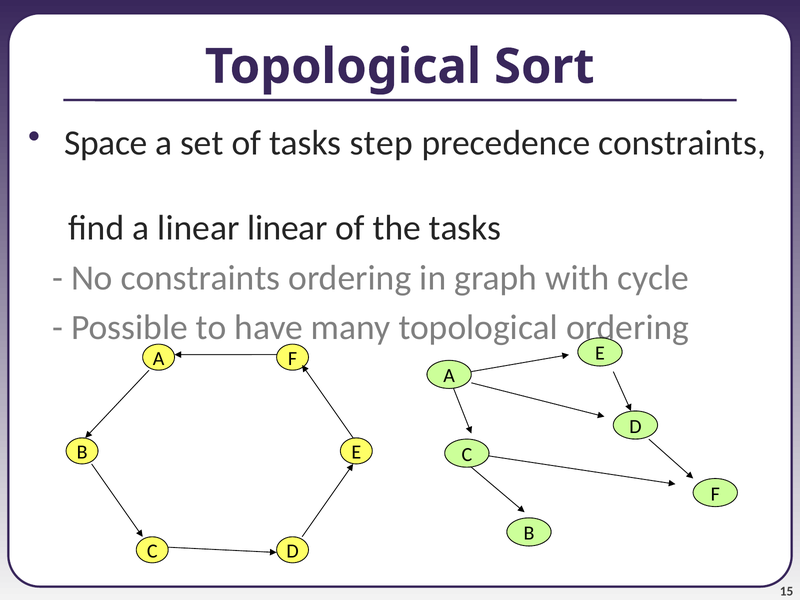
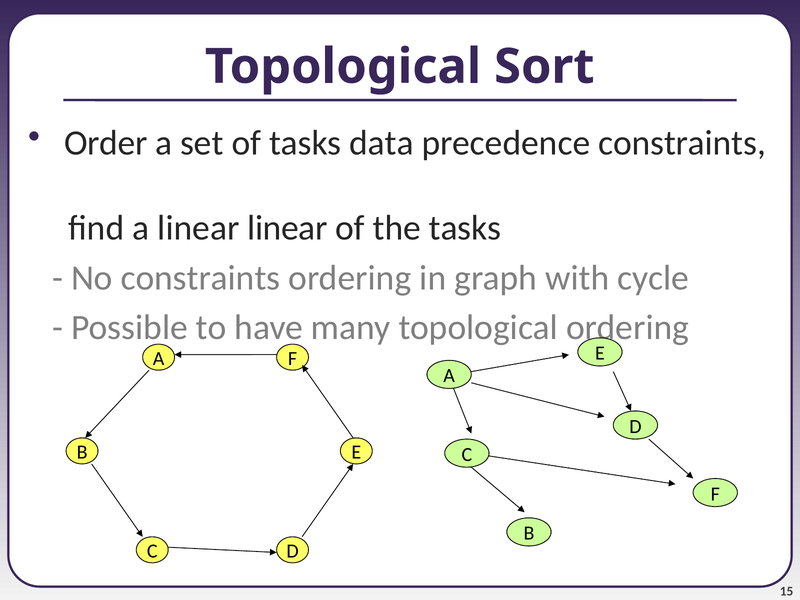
Space: Space -> Order (106, 143)
step: step -> data (381, 143)
